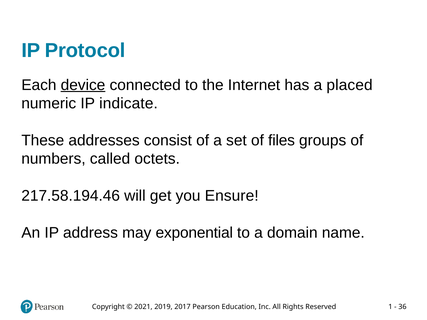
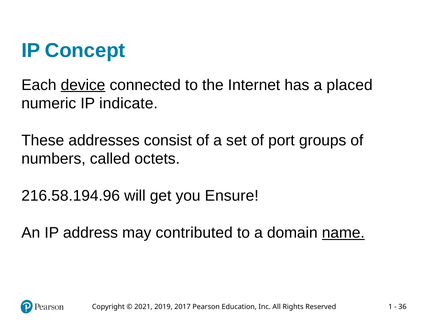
Protocol: Protocol -> Concept (85, 51)
files: files -> port (281, 141)
217.58.194.46: 217.58.194.46 -> 216.58.194.96 (71, 196)
exponential: exponential -> contributed (194, 233)
name underline: none -> present (343, 233)
